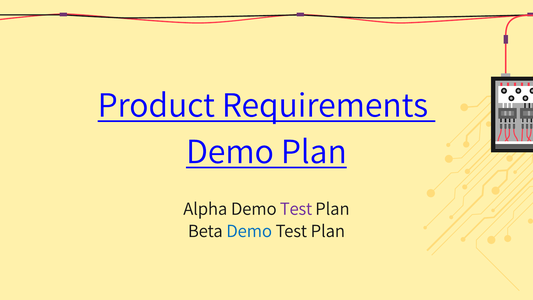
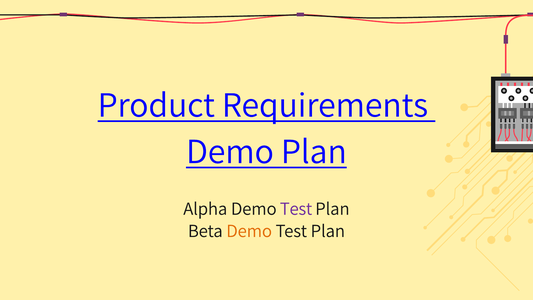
Demo colour: blue -> orange (249, 231)
